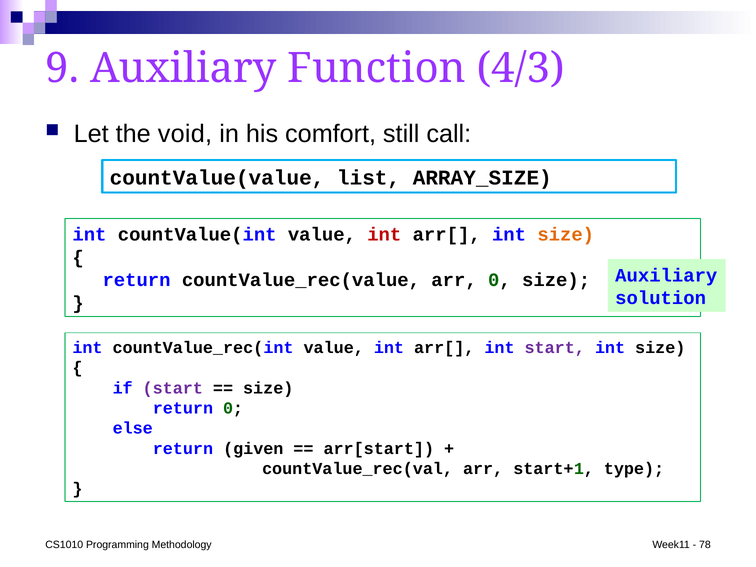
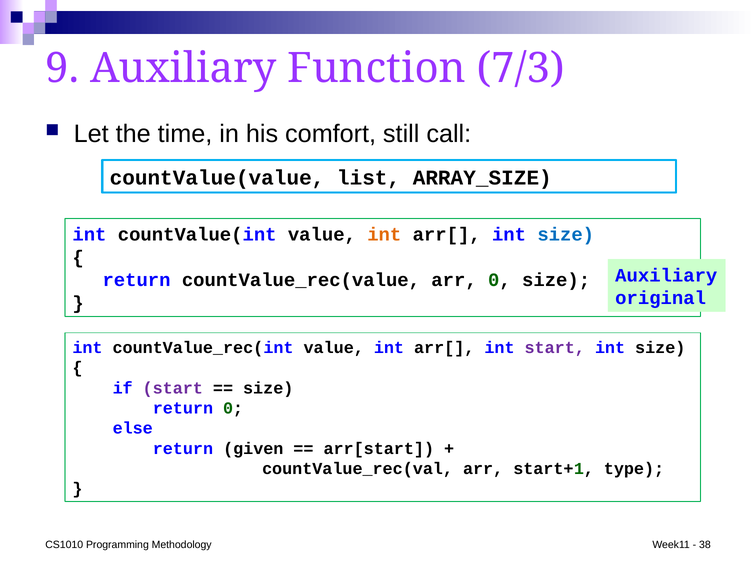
4/3: 4/3 -> 7/3 (521, 68)
void: void -> time (185, 134)
int colour: red -> orange (384, 235)
size colour: orange -> blue (566, 235)
solution: solution -> original (661, 298)
78: 78 -> 38 (705, 545)
